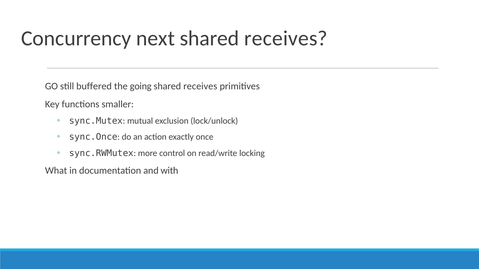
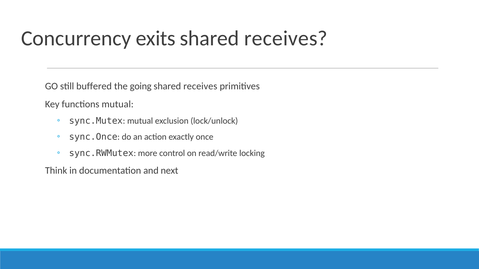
next: next -> exits (156, 39)
functions smaller: smaller -> mutual (118, 104)
What: What -> Think (56, 171)
with: with -> next (169, 171)
